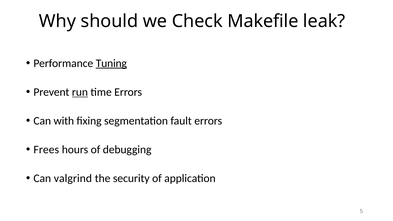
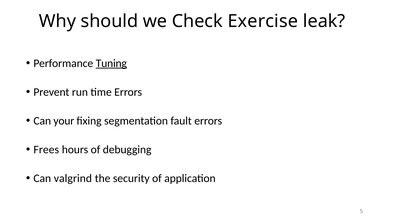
Makefile: Makefile -> Exercise (263, 21)
run underline: present -> none (80, 92)
with: with -> your (64, 121)
